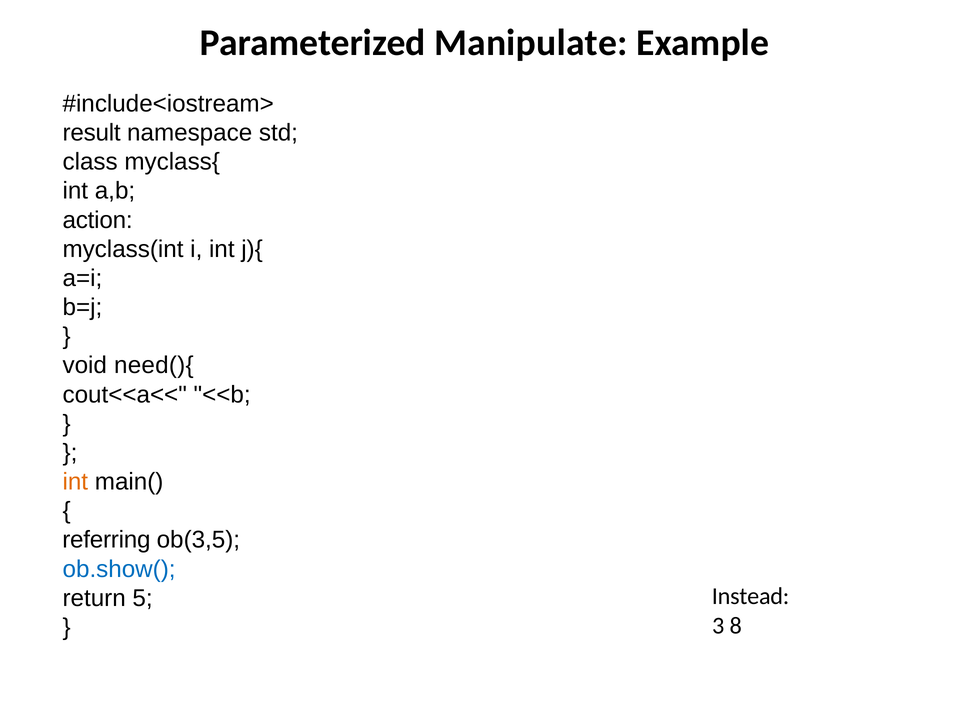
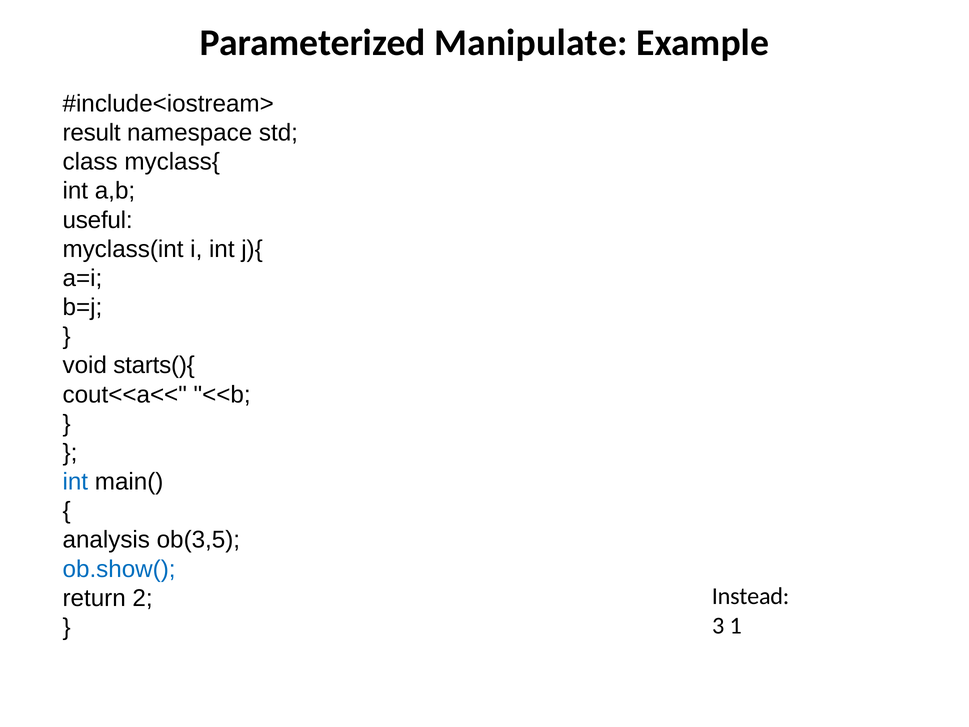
action: action -> useful (98, 220)
need(){: need(){ -> starts(){ (154, 365)
int colour: orange -> blue (75, 482)
referring: referring -> analysis (106, 540)
5: 5 -> 2 (143, 598)
8: 8 -> 1 (736, 625)
